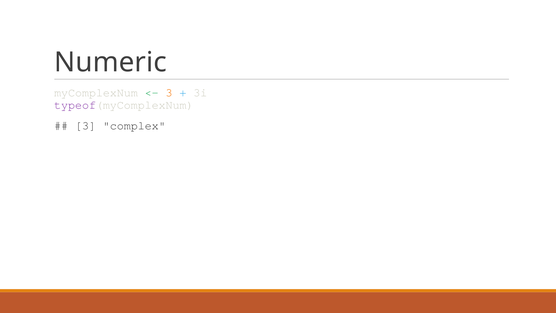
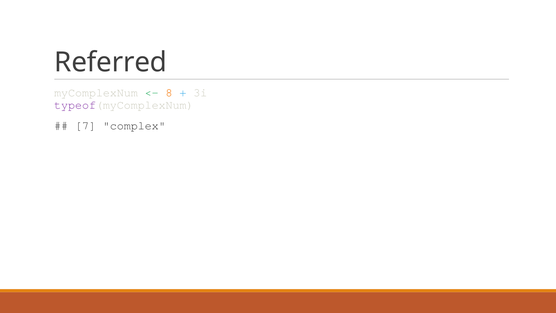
Numeric: Numeric -> Referred (111, 62)
3: 3 -> 8 (169, 92)
3: 3 -> 7 (86, 126)
